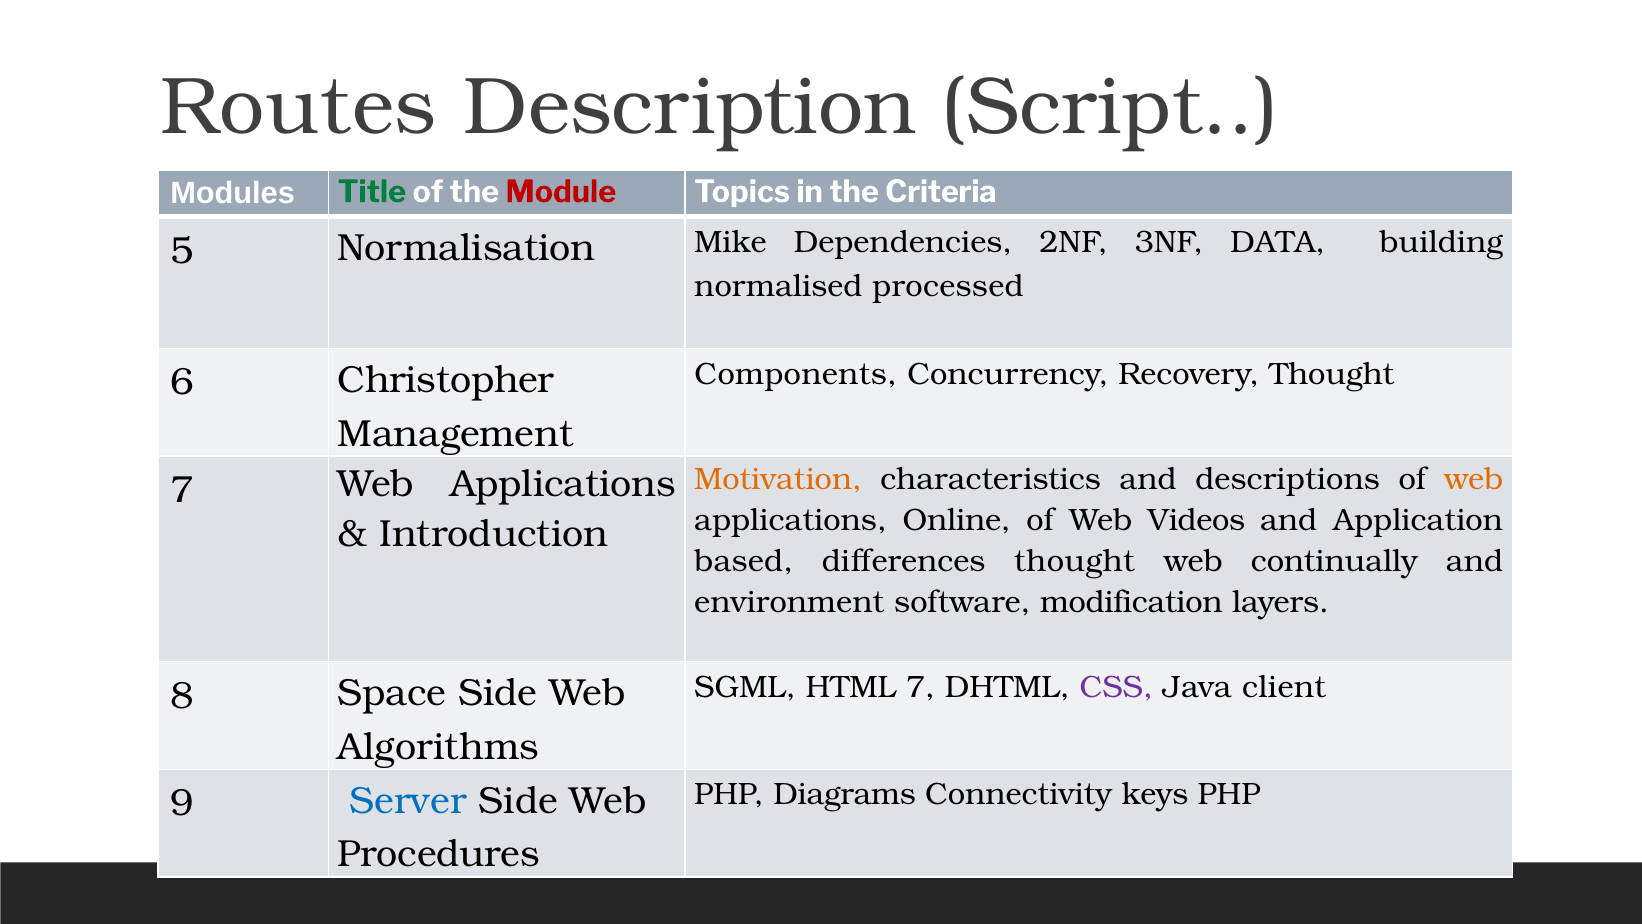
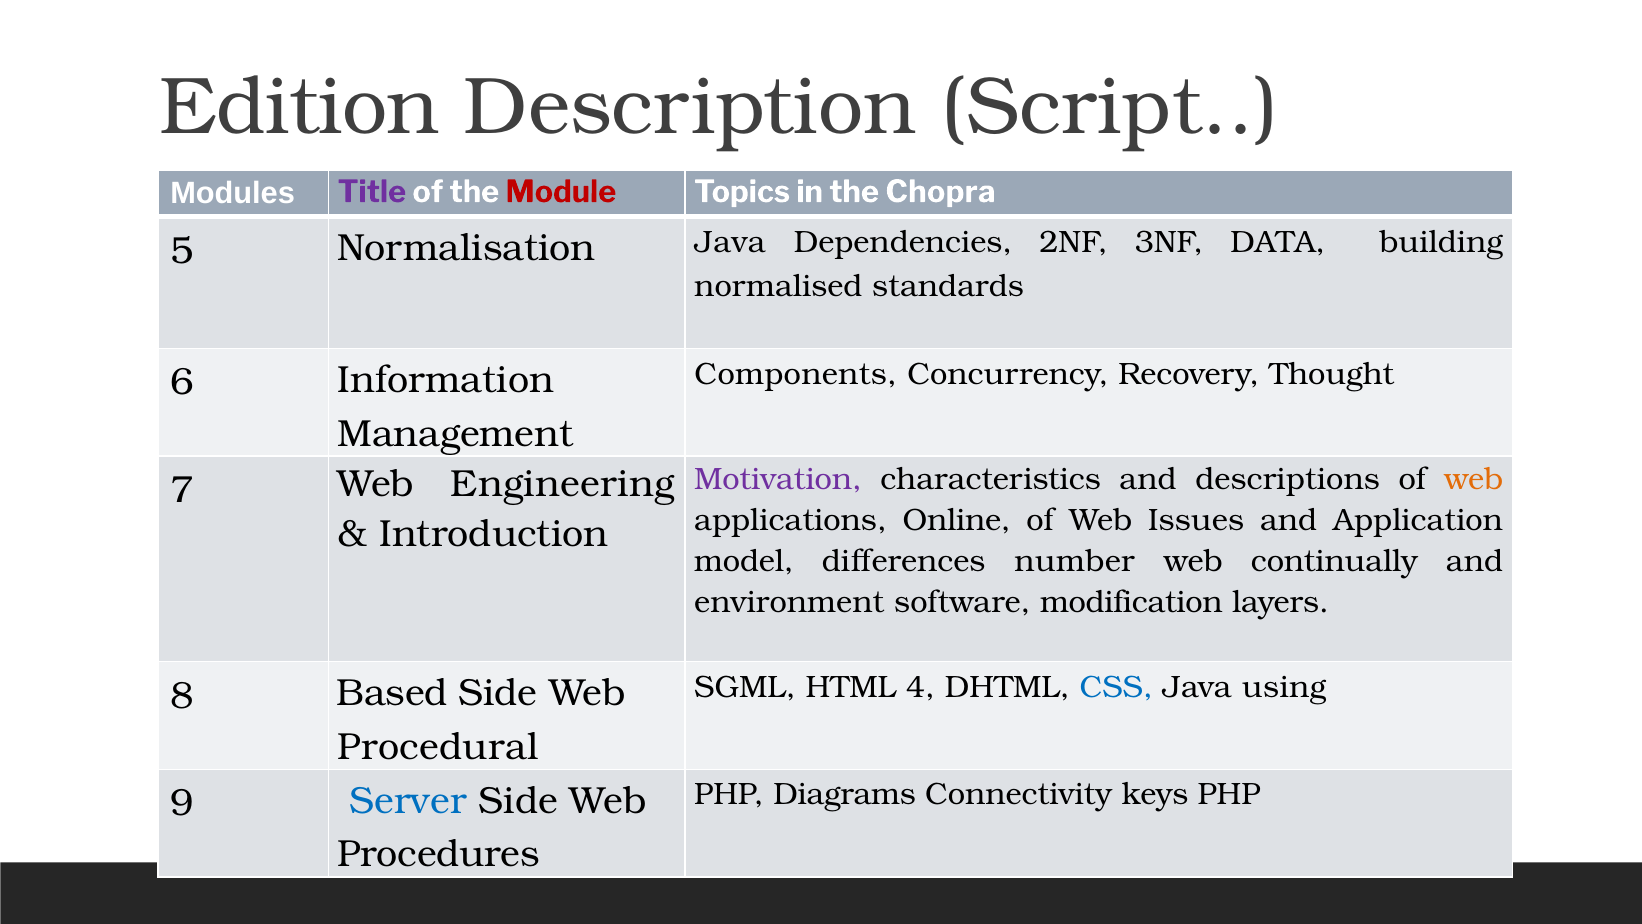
Routes: Routes -> Edition (300, 107)
Title colour: green -> purple (372, 192)
Criteria: Criteria -> Chopra (941, 192)
Normalisation Mike: Mike -> Java (730, 242)
processed: processed -> standards (948, 286)
Christopher: Christopher -> Information (446, 380)
Motivation colour: orange -> purple (778, 479)
7 Web Applications: Applications -> Engineering (563, 484)
Videos: Videos -> Issues (1196, 520)
based: based -> model (744, 561)
differences thought: thought -> number (1075, 561)
HTML 7: 7 -> 4 (920, 687)
CSS colour: purple -> blue (1116, 687)
client: client -> using (1284, 687)
Space: Space -> Based (392, 693)
Algorithms: Algorithms -> Procedural (438, 746)
